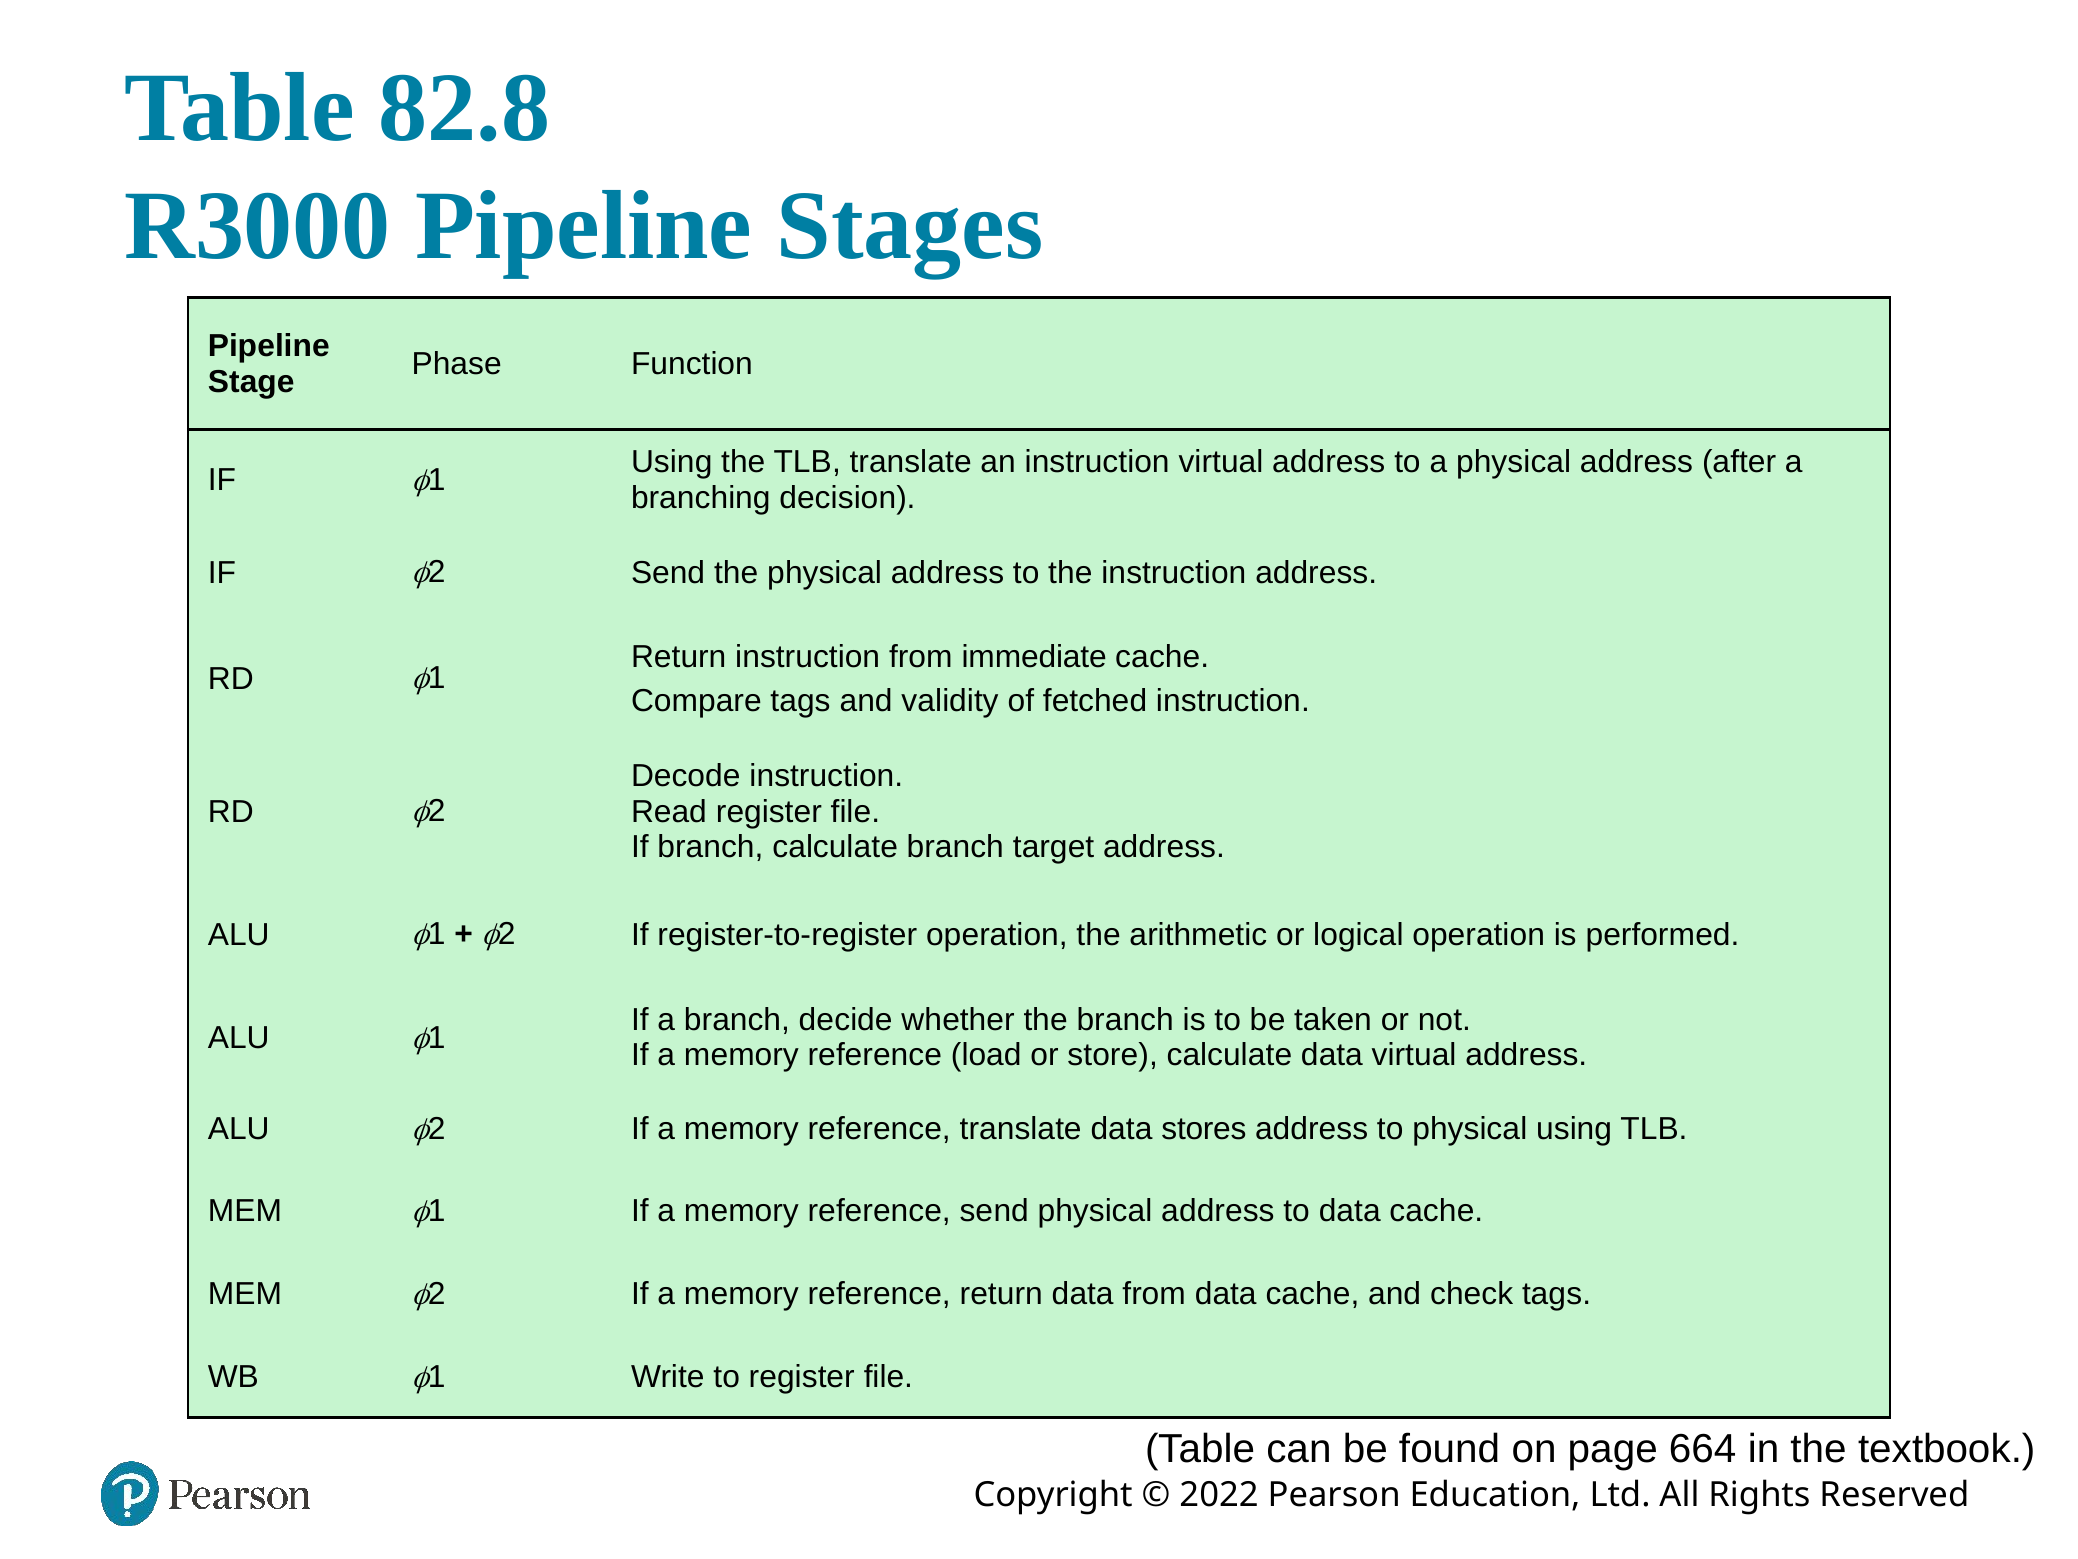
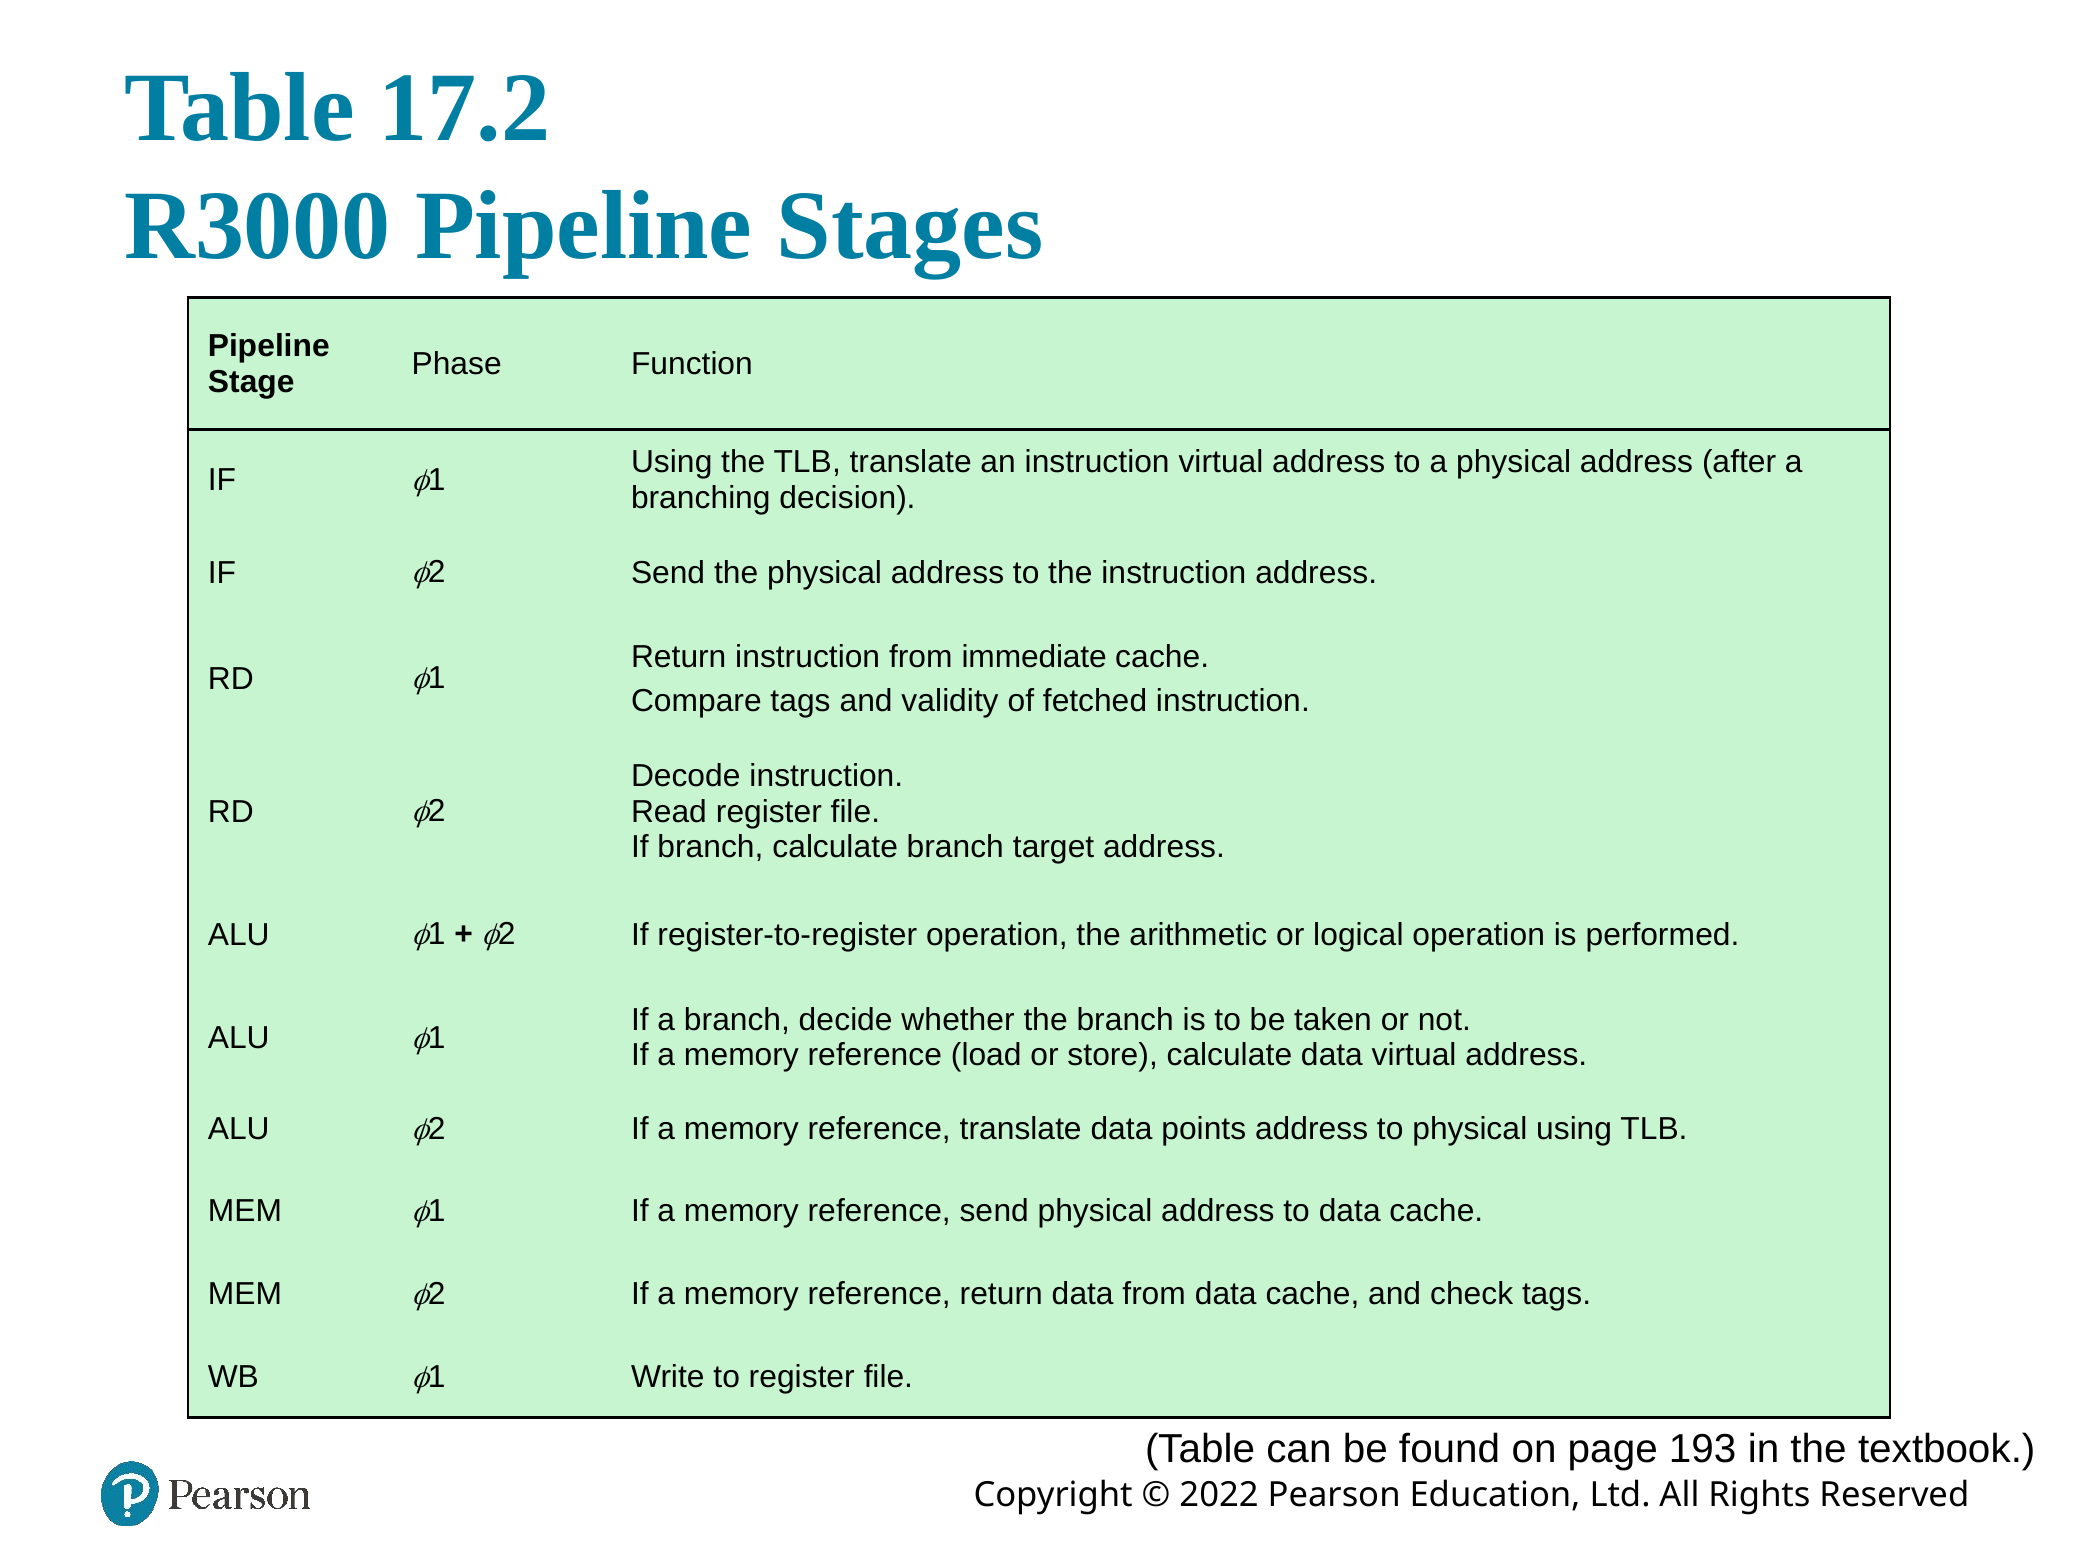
82.8: 82.8 -> 17.2 (465, 108)
stores: stores -> points (1204, 1128)
664: 664 -> 193 (1703, 1449)
